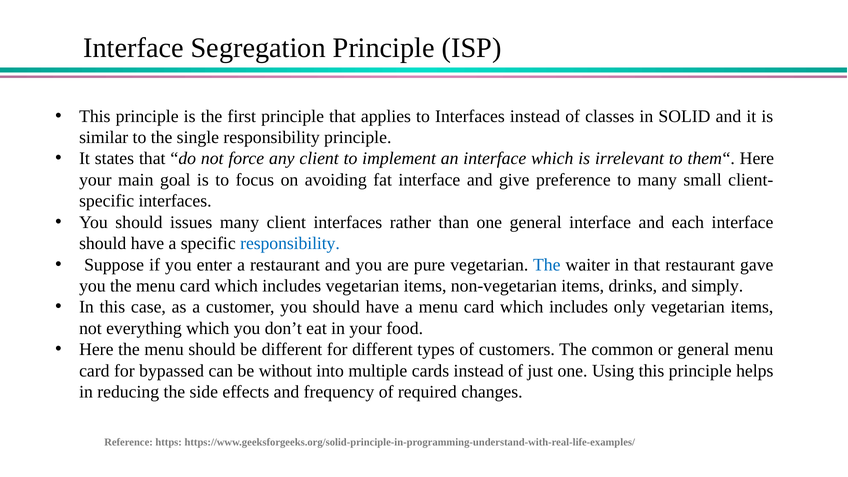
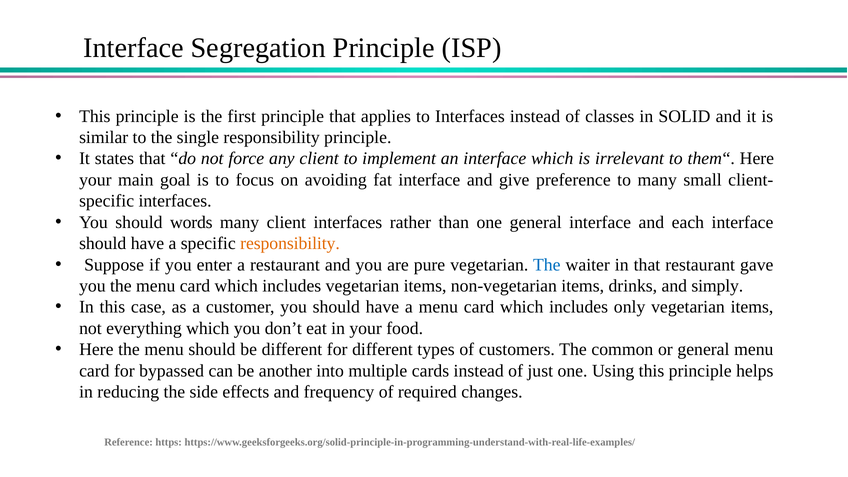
issues: issues -> words (191, 222)
responsibility colour: blue -> orange (290, 243)
without: without -> another (285, 371)
